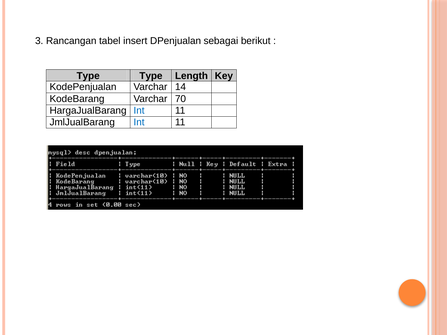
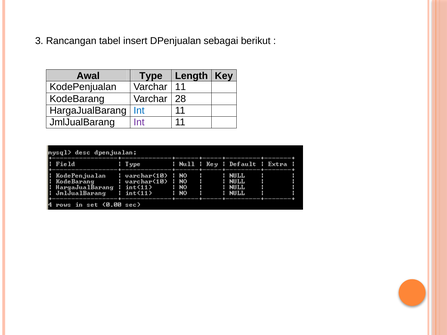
Type: Type -> Awal (88, 76)
Varchar 14: 14 -> 11 (181, 87)
70: 70 -> 28 (181, 99)
Int colour: blue -> purple (139, 122)
